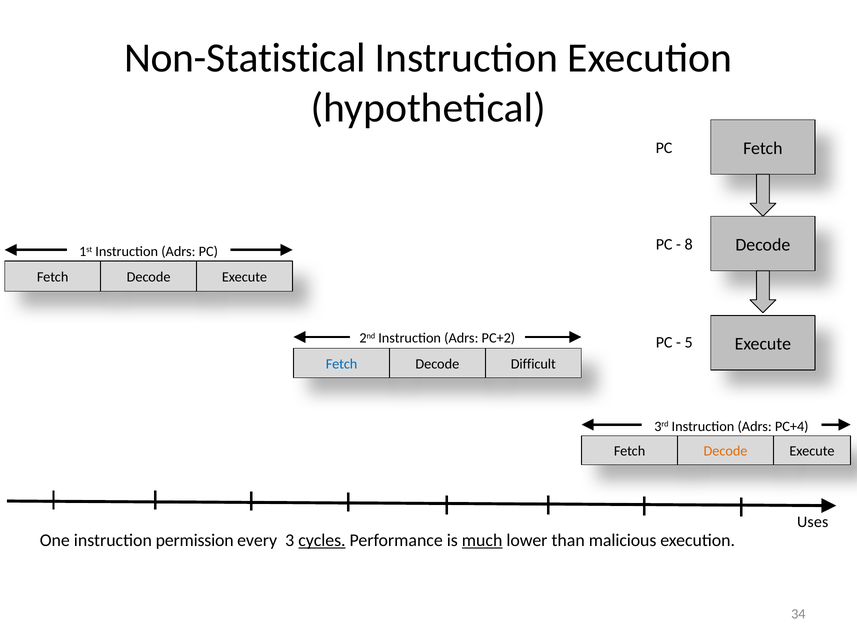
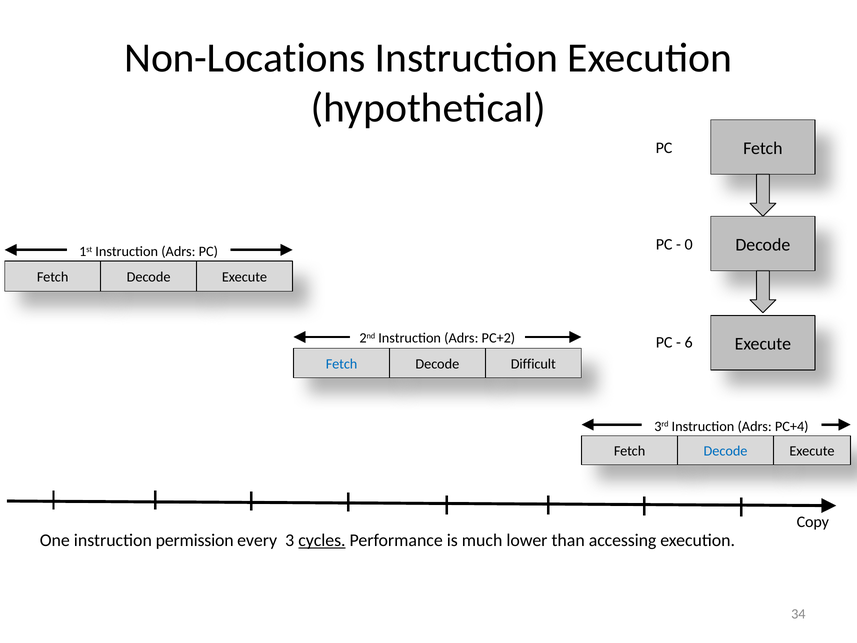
Non-Statistical: Non-Statistical -> Non-Locations (245, 58)
8: 8 -> 0 (689, 244)
5: 5 -> 6 (689, 342)
Decode colour: orange -> blue (726, 451)
Uses: Uses -> Copy (813, 522)
much underline: present -> none (482, 540)
malicious: malicious -> accessing (623, 540)
